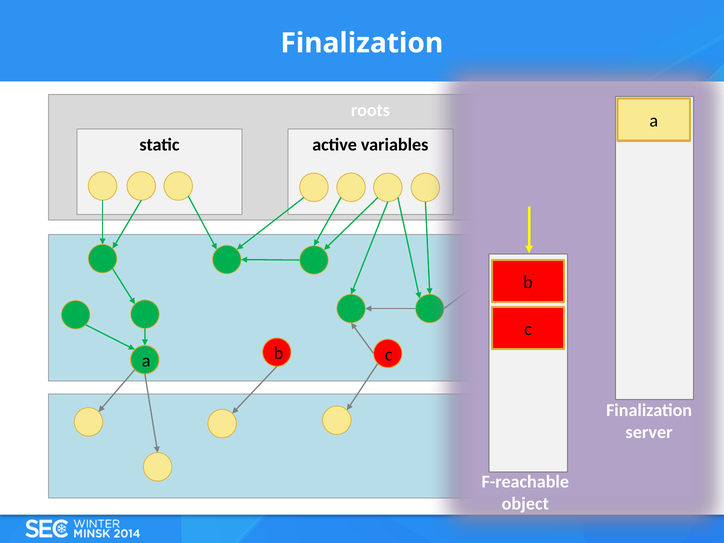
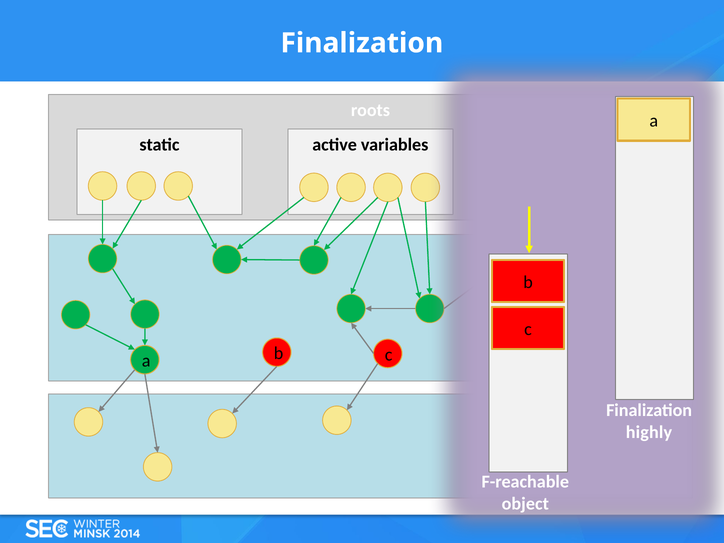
server: server -> highly (649, 432)
